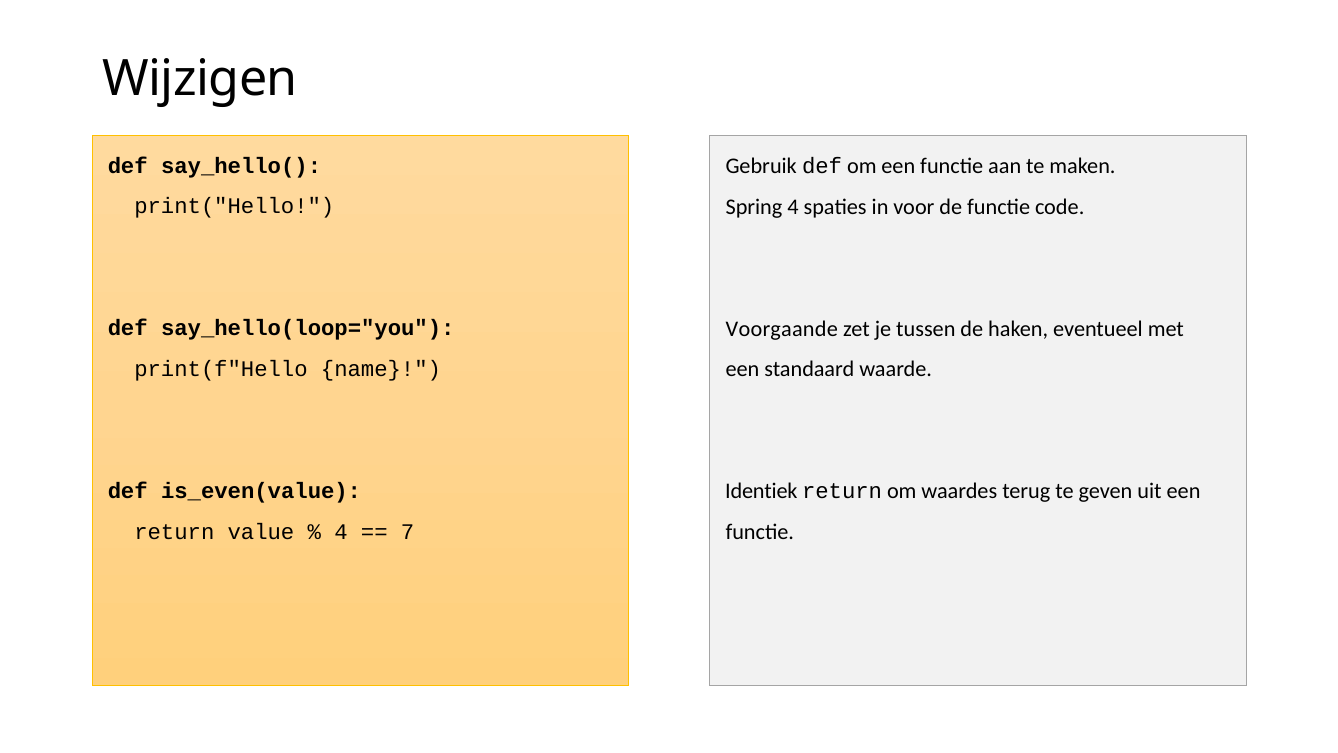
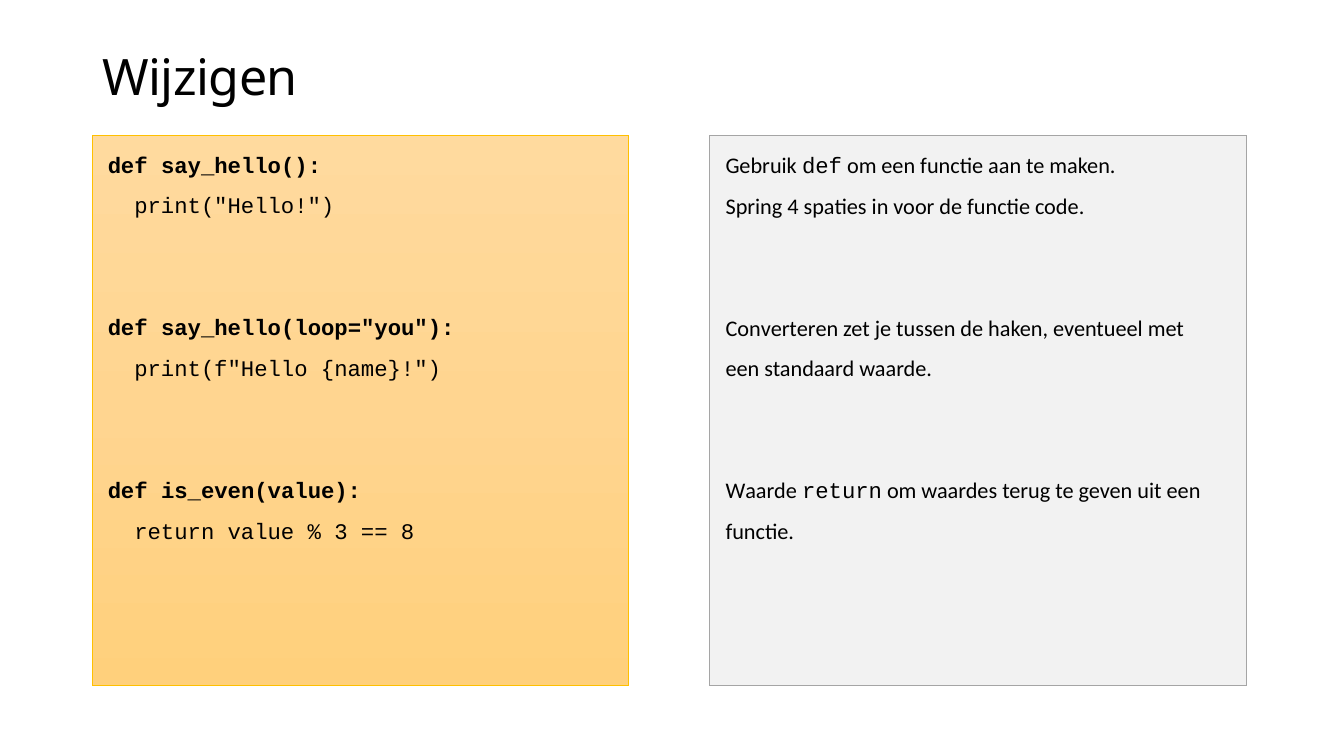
Voorgaande: Voorgaande -> Converteren (782, 329)
Identiek: Identiek -> Waarde (761, 491)
4: 4 -> 3 (341, 532)
7: 7 -> 8 (408, 532)
